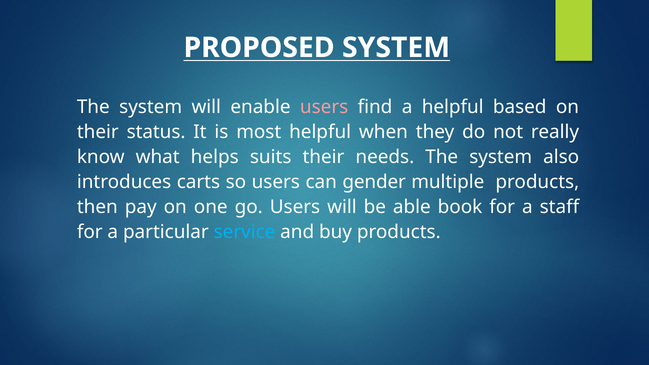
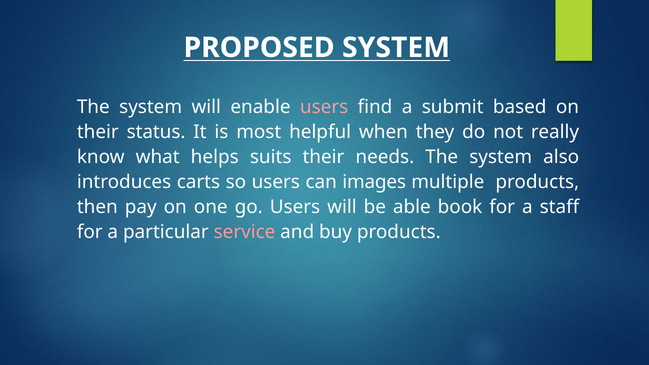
a helpful: helpful -> submit (453, 107)
gender: gender -> images (374, 182)
service colour: light blue -> pink (245, 232)
